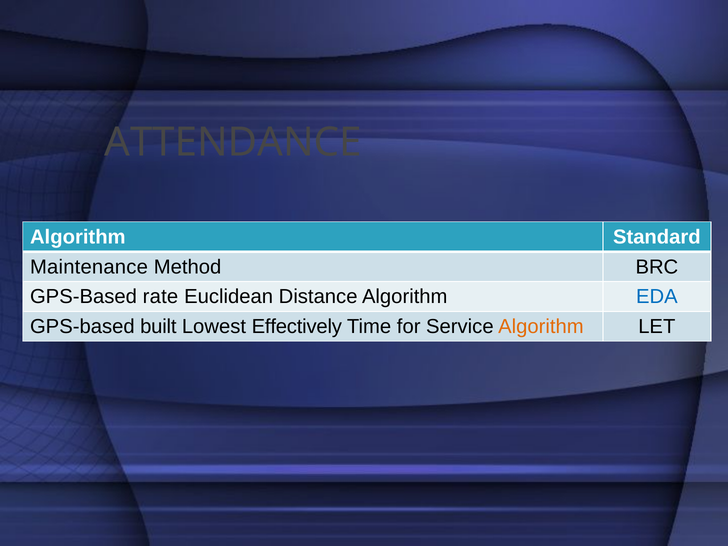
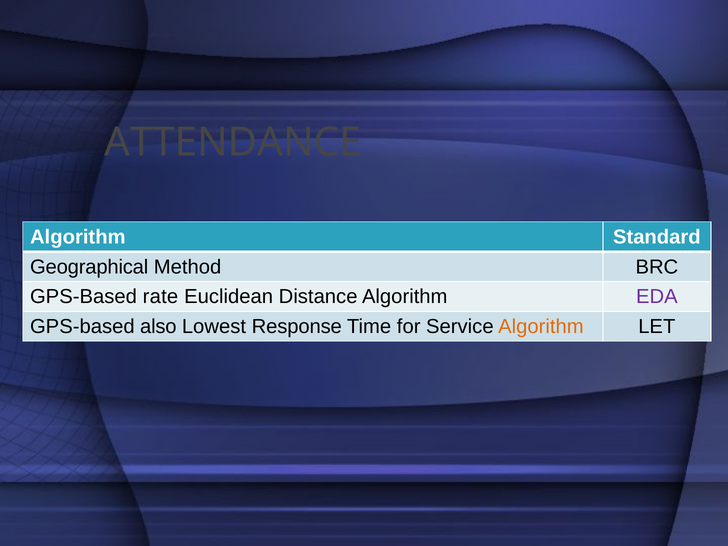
Maintenance: Maintenance -> Geographical (89, 267)
EDA colour: blue -> purple (657, 297)
built: built -> also (158, 327)
Effectively: Effectively -> Response (297, 327)
